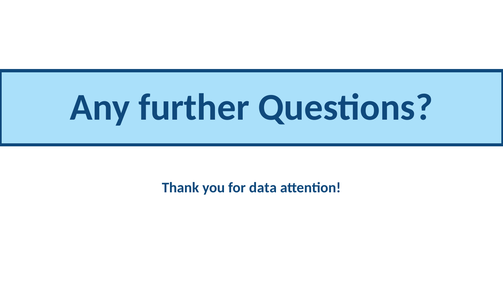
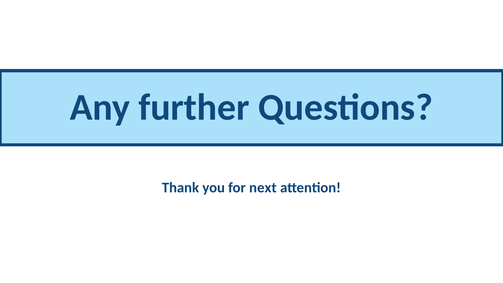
data: data -> next (263, 188)
